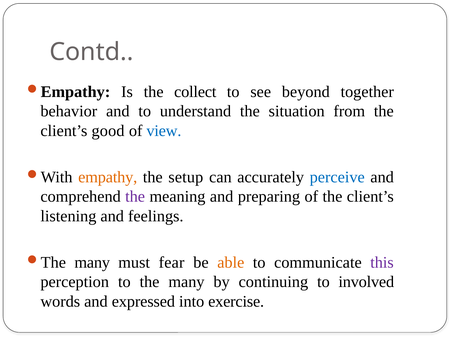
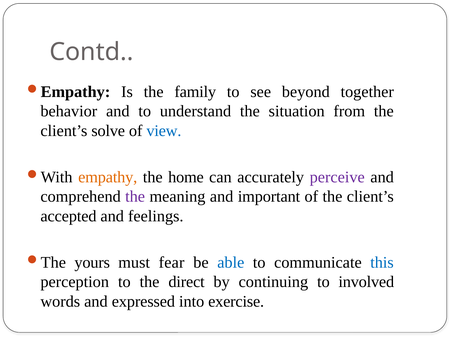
collect: collect -> family (195, 92)
good: good -> solve (108, 131)
setup: setup -> home (186, 177)
perceive colour: blue -> purple (337, 177)
preparing: preparing -> important (269, 197)
listening: listening -> accepted (68, 216)
many: many -> yours (92, 263)
able colour: orange -> blue (231, 263)
this colour: purple -> blue (382, 263)
the many: many -> direct (187, 282)
